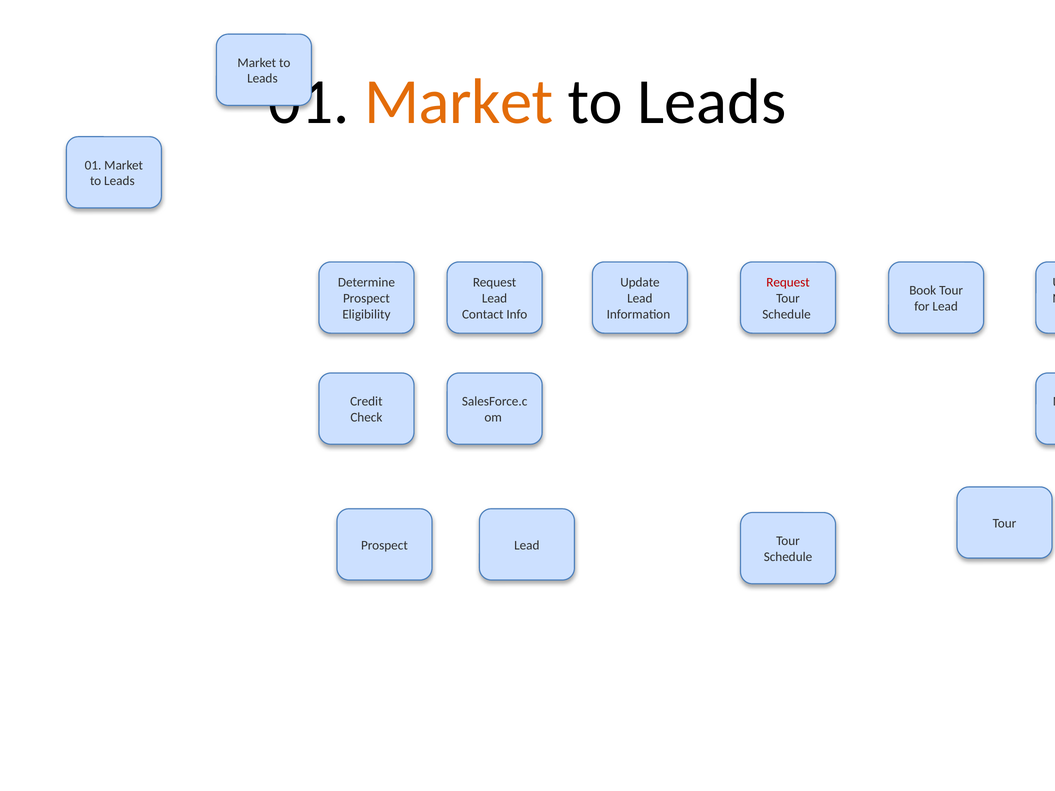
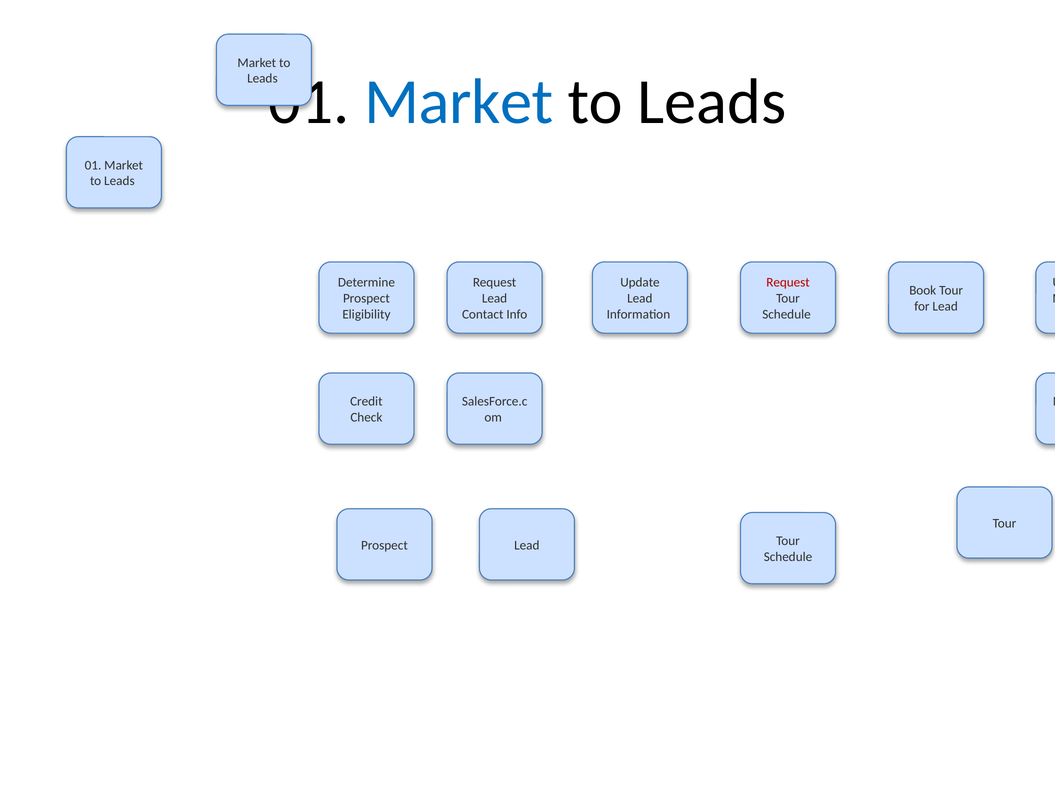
Market colour: orange -> blue (459, 102)
